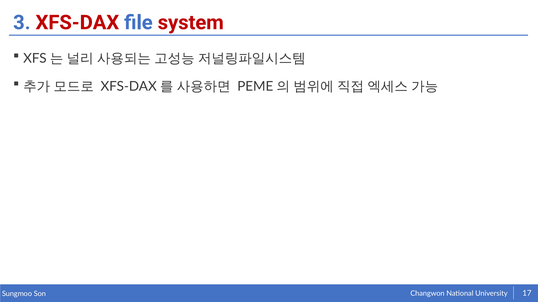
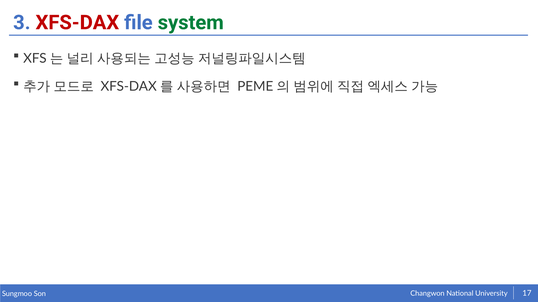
system colour: red -> green (191, 23)
